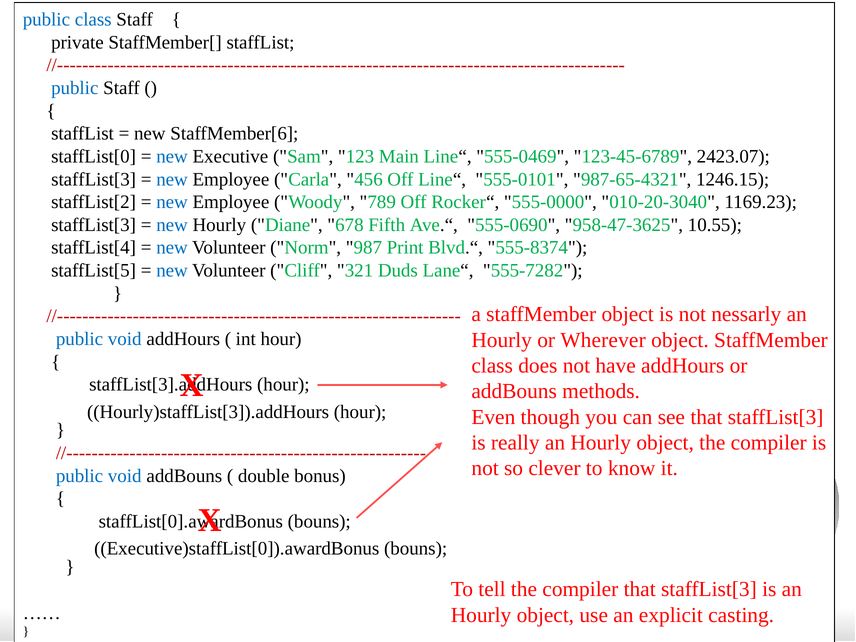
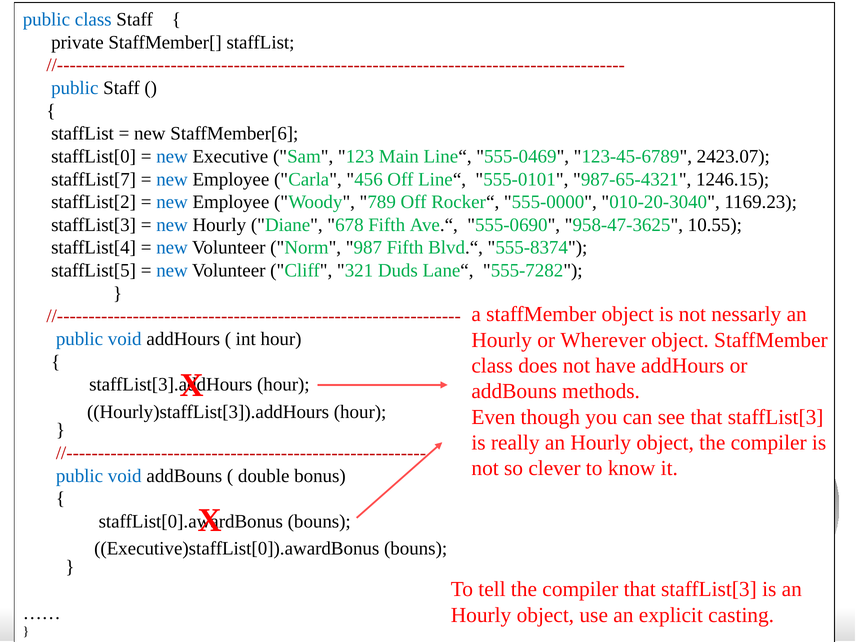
staffList[3: staffList[3 -> staffList[7 (94, 179)
987 Print: Print -> Fifth (405, 248)
